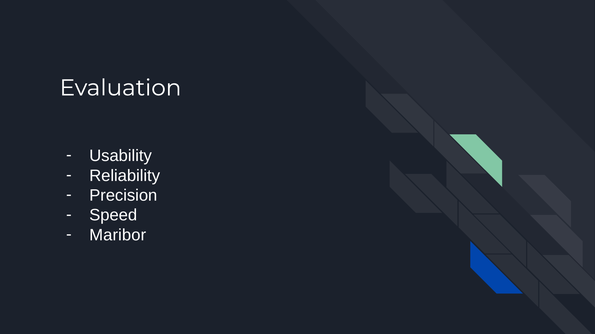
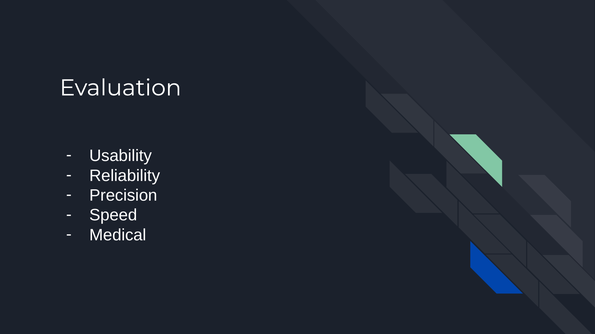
Maribor: Maribor -> Medical (118, 235)
